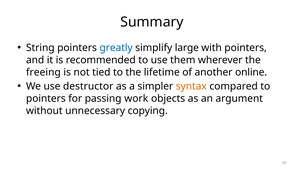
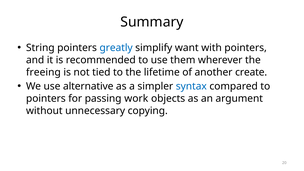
large: large -> want (187, 48)
online: online -> create (251, 72)
destructor: destructor -> alternative (88, 86)
syntax colour: orange -> blue (191, 86)
